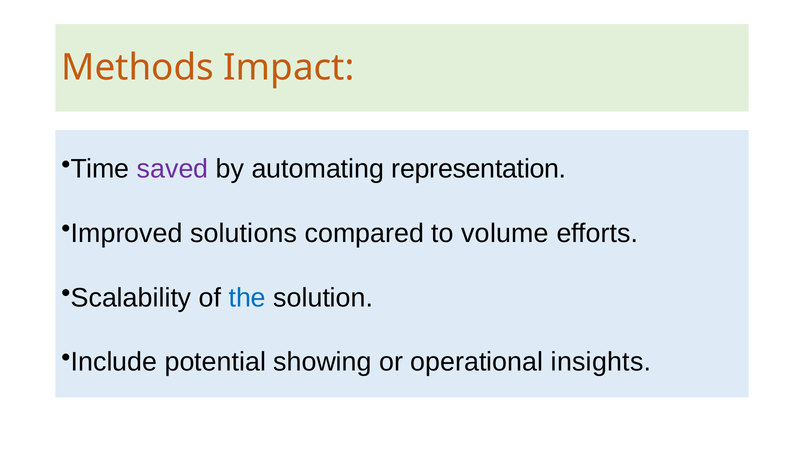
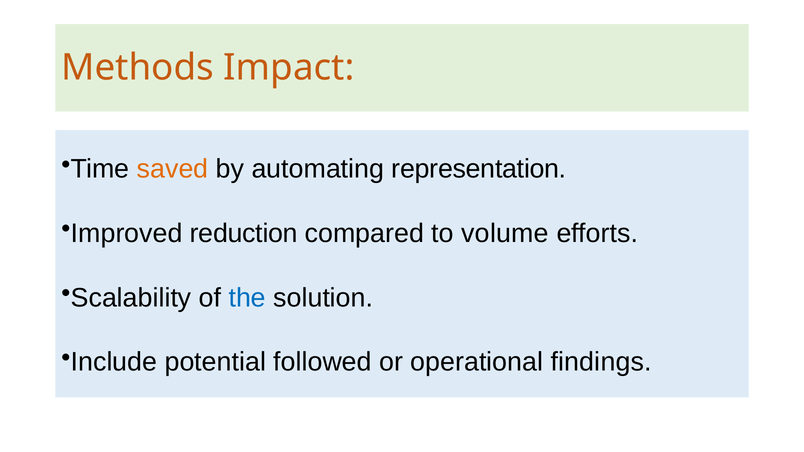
saved colour: purple -> orange (173, 169)
solutions: solutions -> reduction (244, 234)
showing: showing -> followed (323, 362)
insights: insights -> findings (601, 362)
